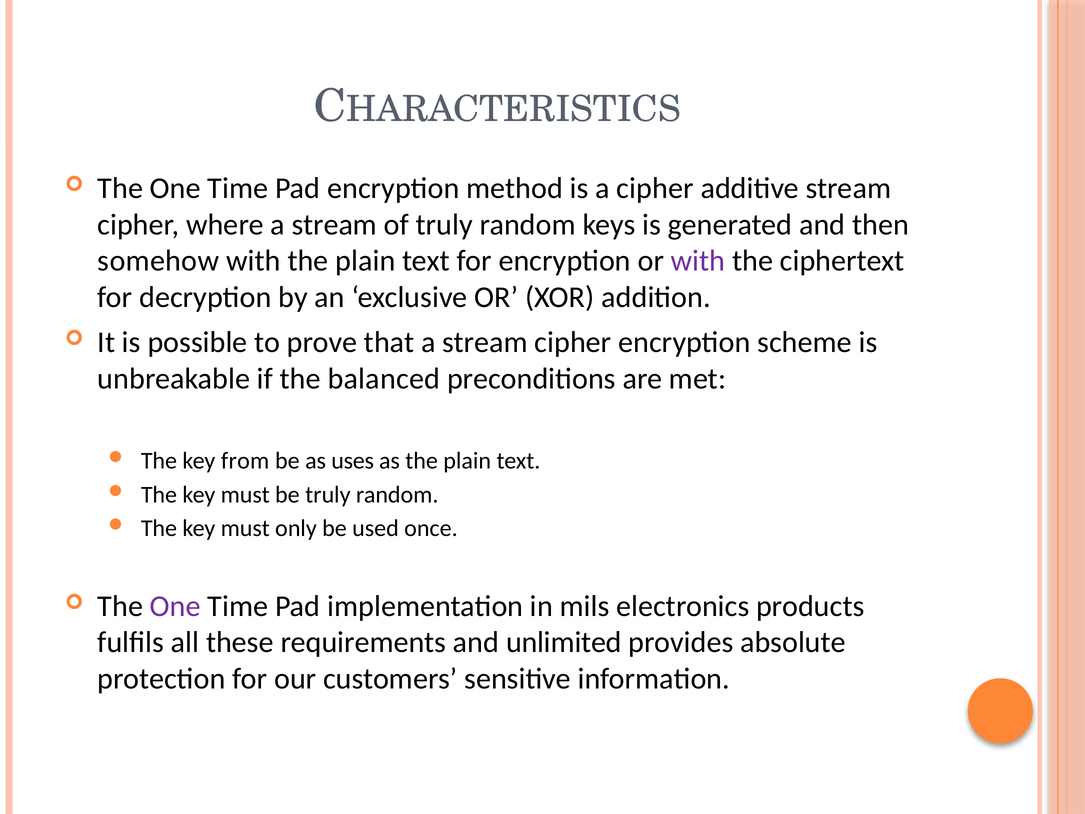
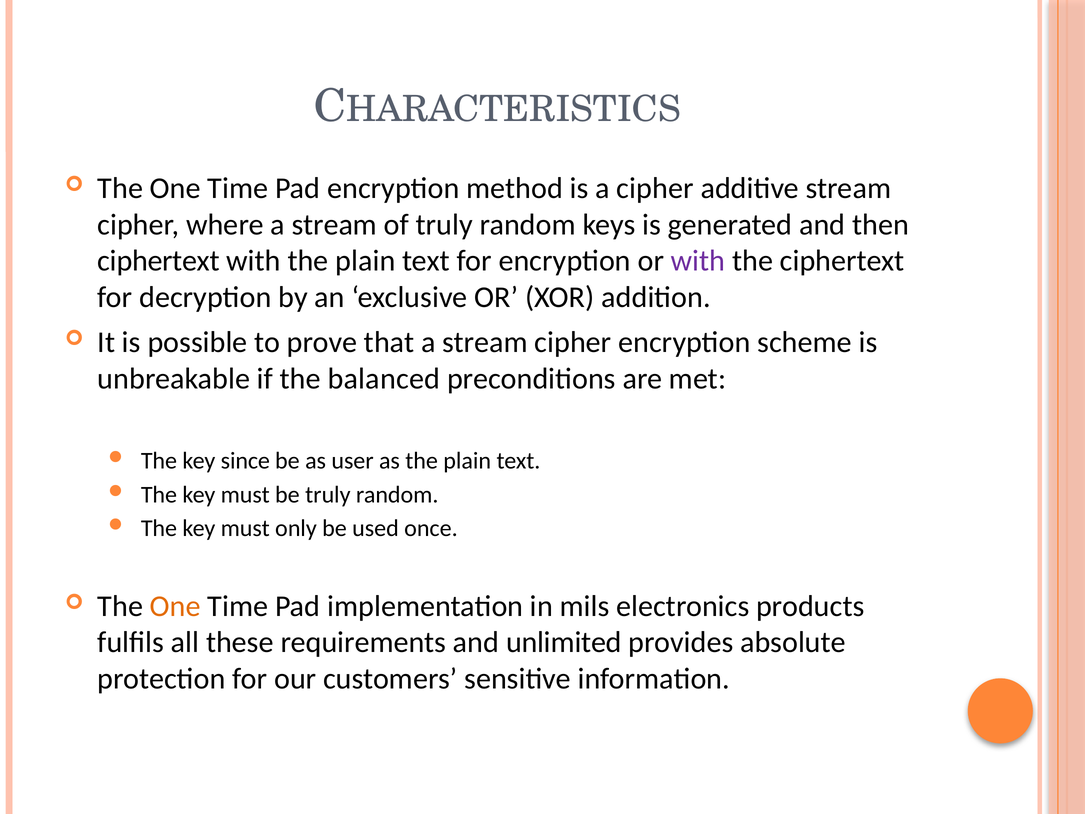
somehow: somehow -> ciphertext (159, 261)
from: from -> since (245, 461)
uses: uses -> user (353, 461)
One colour: purple -> orange (175, 606)
